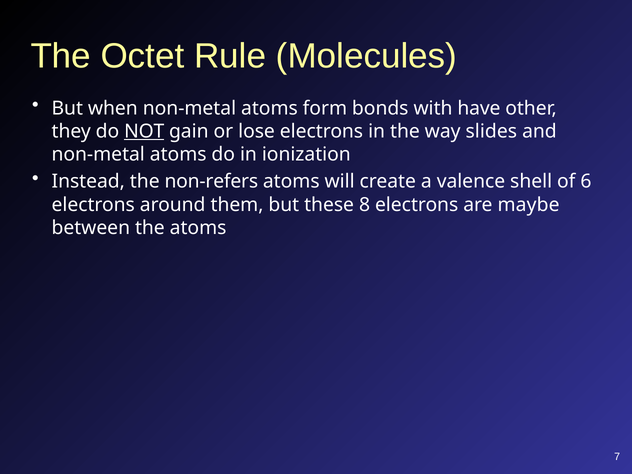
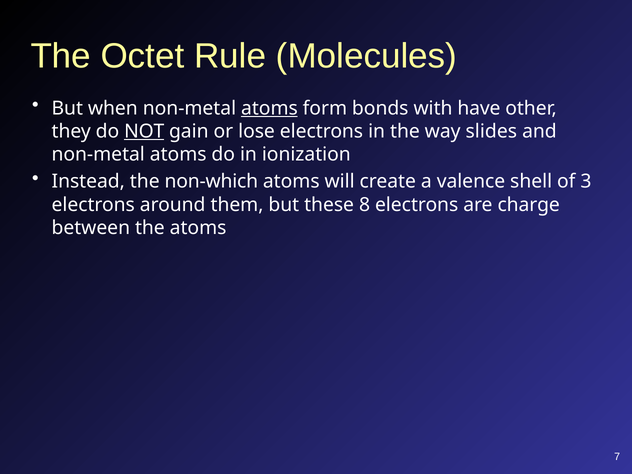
atoms underline: none -> present (269, 108)
non-refers: non-refers -> non-which (211, 182)
6: 6 -> 3 (586, 182)
maybe: maybe -> charge (529, 205)
